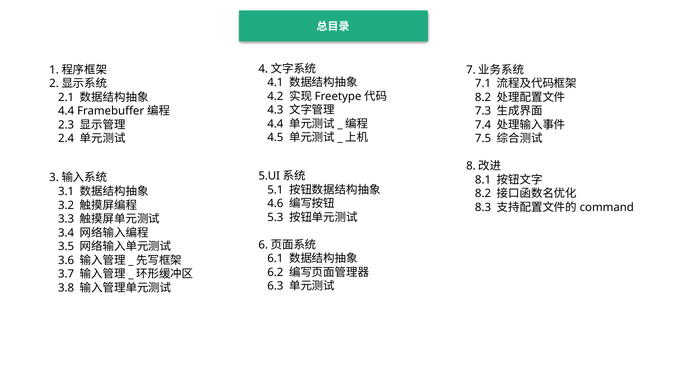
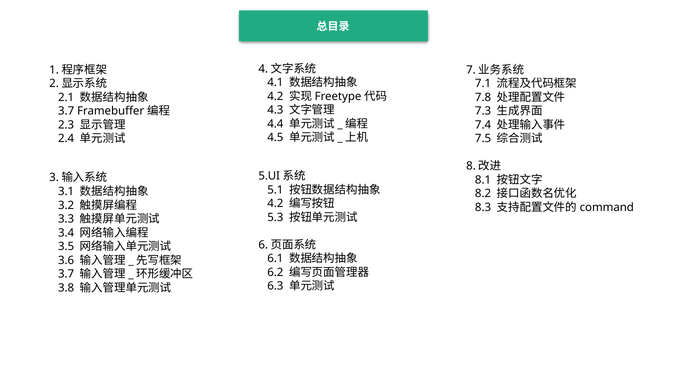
8.2: 8.2 -> 7.8 (483, 97)
4.4: 4.4 -> 3.7 (66, 111)
4.6: 4.6 -> 4.2 (275, 204)
